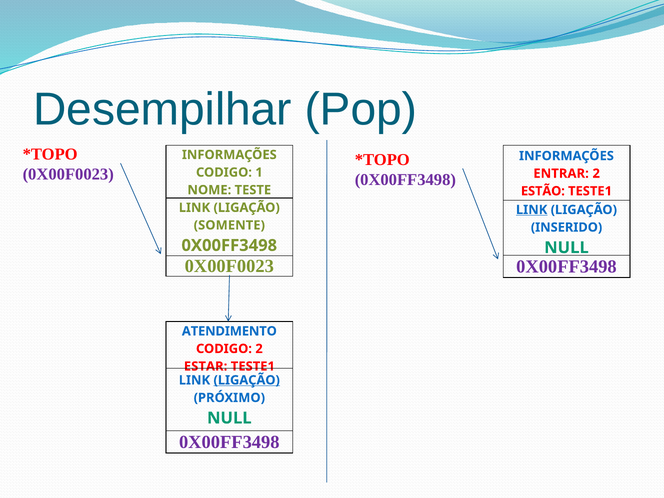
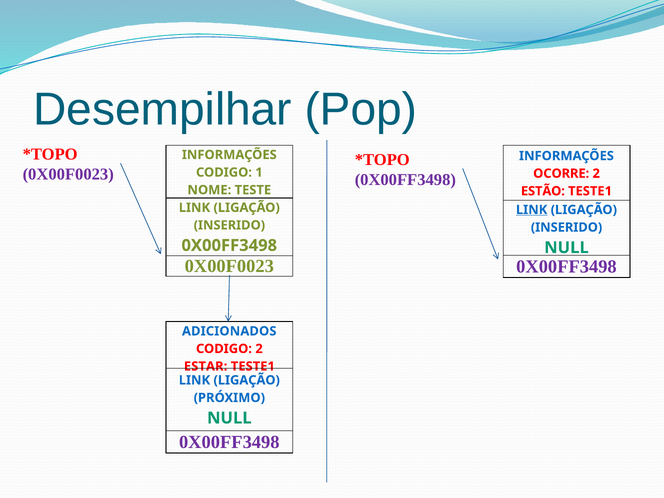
ENTRAR: ENTRAR -> OCORRE (561, 174)
SOMENTE: SOMENTE -> INSERIDO (229, 225)
ATENDIMENTO: ATENDIMENTO -> ADICIONADOS (229, 331)
LIGAÇÃO underline: present -> none (247, 380)
